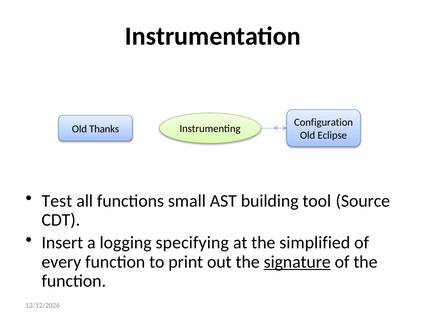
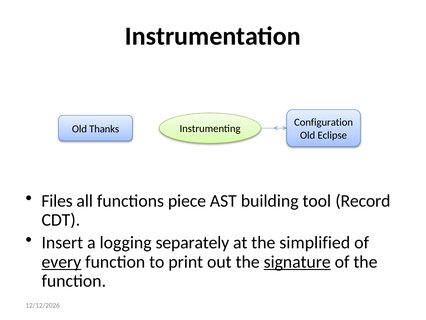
Test: Test -> Files (57, 201)
small: small -> piece (187, 201)
Source: Source -> Record (363, 201)
specifying: specifying -> separately (192, 242)
every underline: none -> present (61, 262)
